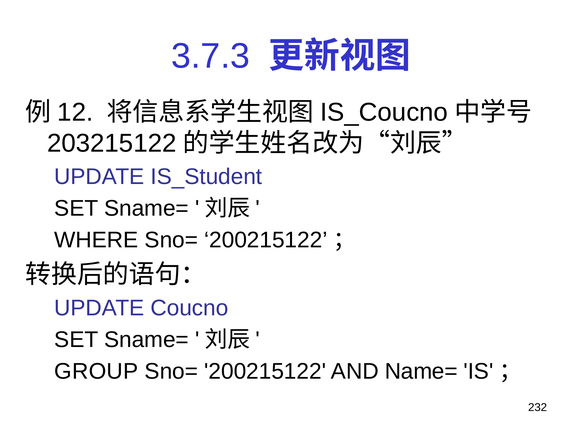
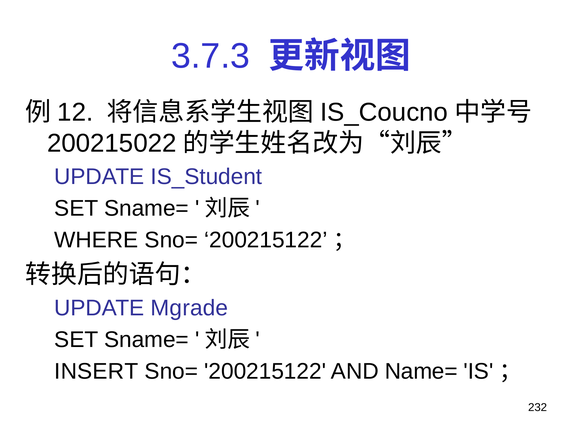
203215122: 203215122 -> 200215022 (112, 143)
Coucno: Coucno -> Mgrade (189, 308)
GROUP: GROUP -> INSERT (96, 372)
